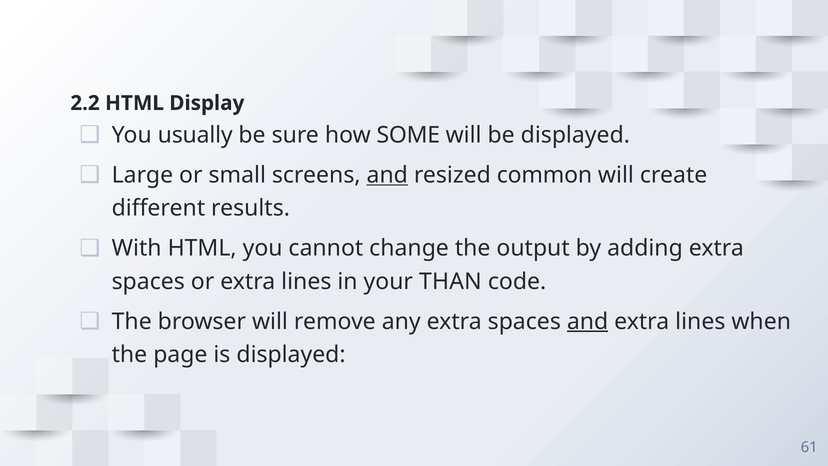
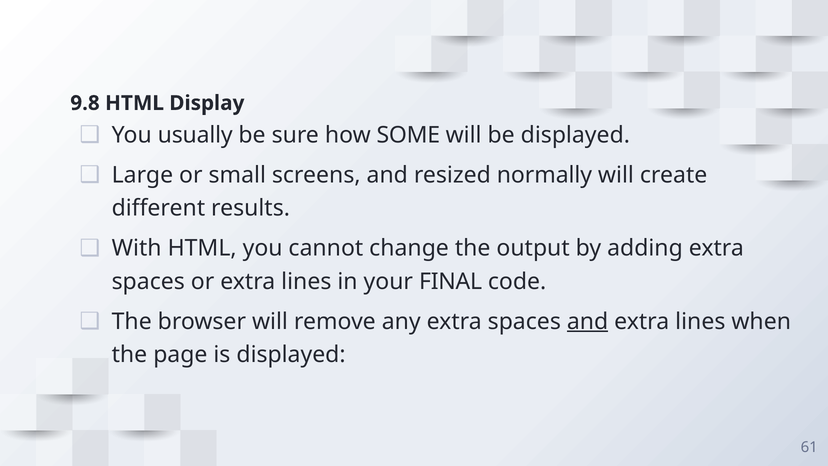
2.2: 2.2 -> 9.8 (85, 103)
and underline: present -> none (387, 175)
common: common -> normally (544, 175)
THAN: THAN -> FINAL (451, 281)
